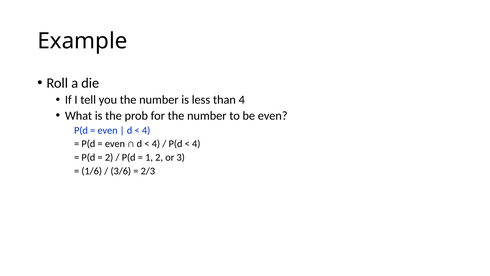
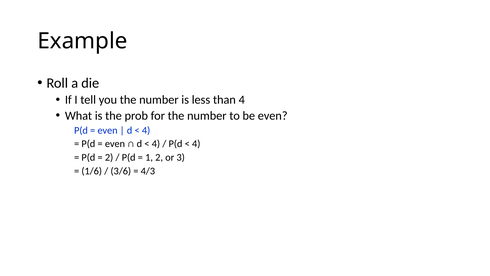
2/3: 2/3 -> 4/3 (148, 171)
